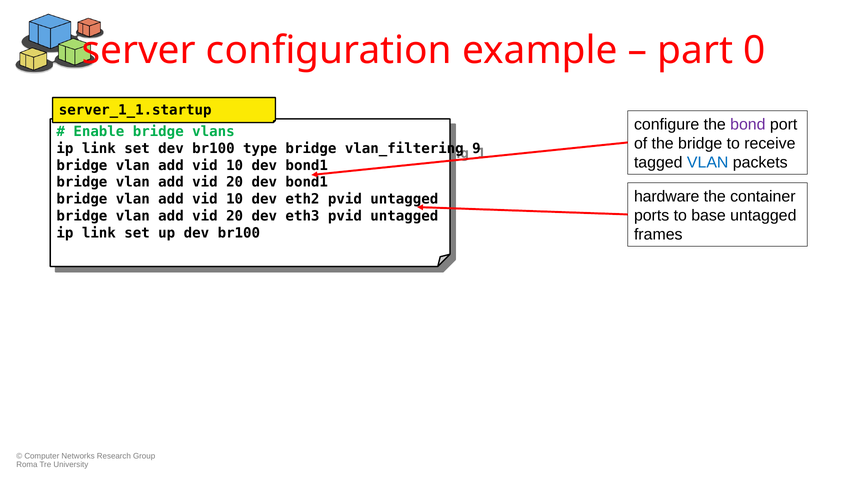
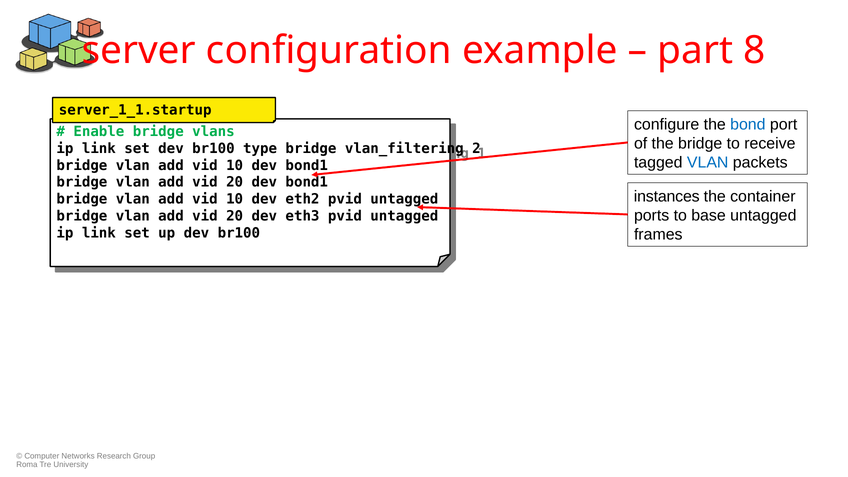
0: 0 -> 8 (754, 51)
bond colour: purple -> blue (748, 125)
9: 9 -> 2 (476, 148)
hardware: hardware -> instances (667, 196)
